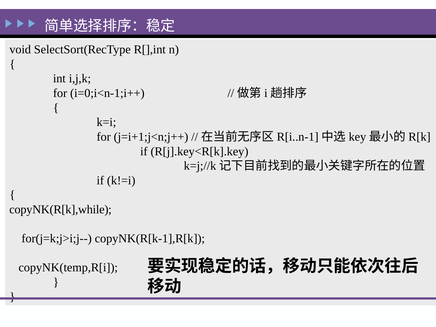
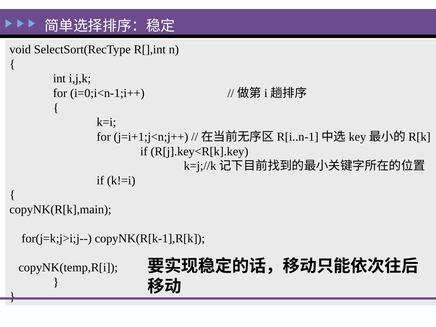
copyNK(R[k],while: copyNK(R[k],while -> copyNK(R[k],main (60, 210)
